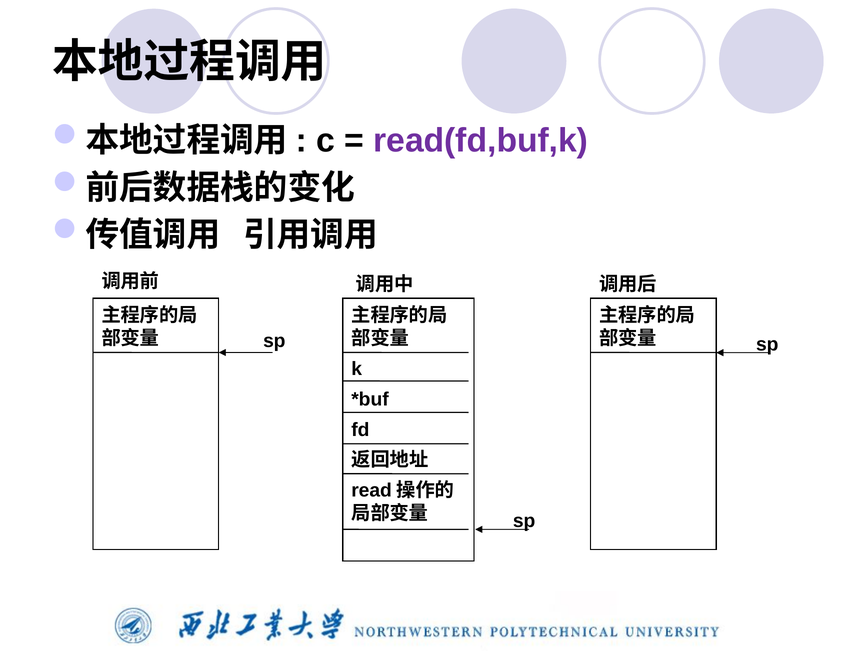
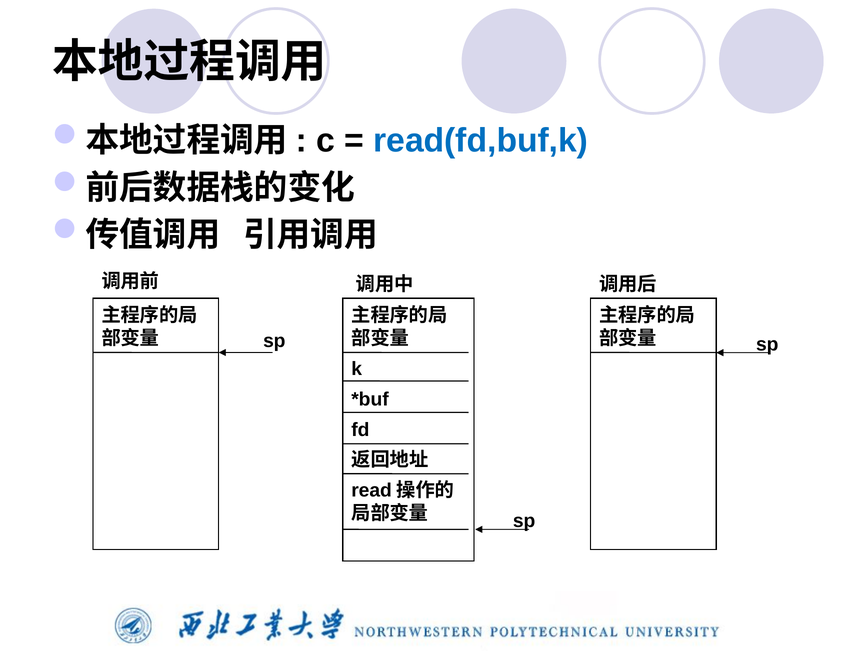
read(fd,buf,k colour: purple -> blue (481, 140)
